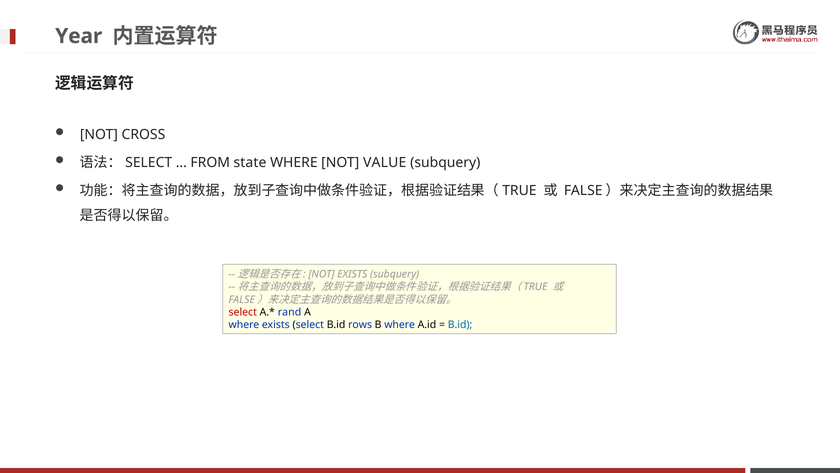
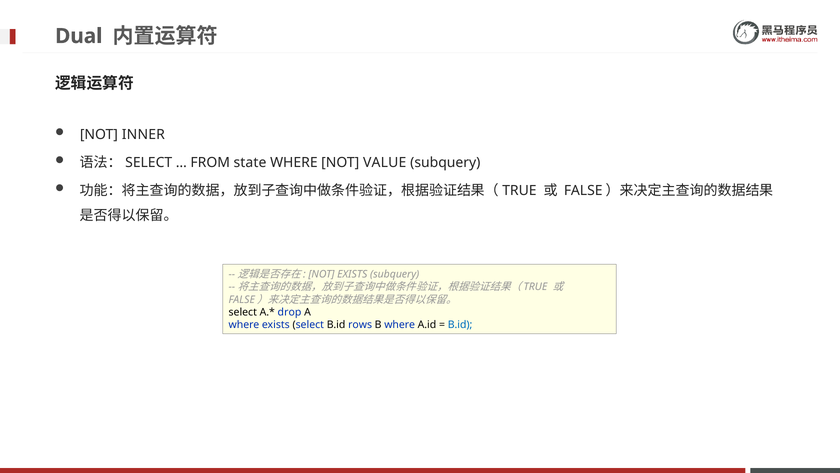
Year: Year -> Dual (79, 36)
CROSS: CROSS -> INNER (143, 134)
select colour: red -> black (243, 312)
rand: rand -> drop (290, 312)
